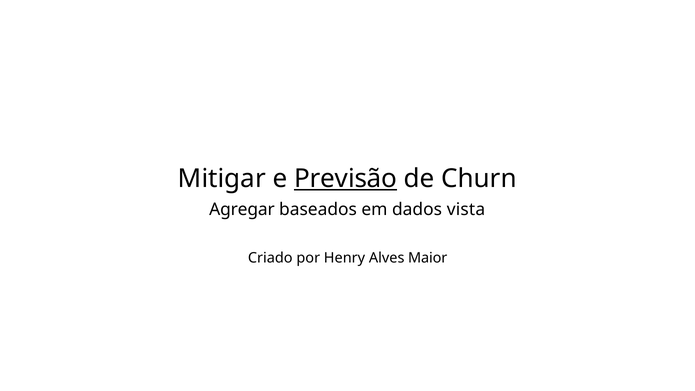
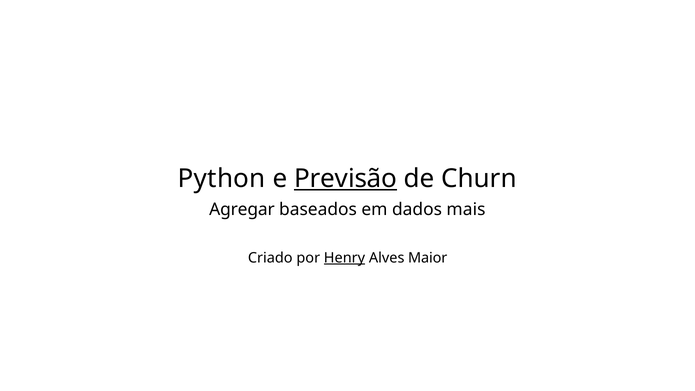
Mitigar: Mitigar -> Python (222, 179)
vista: vista -> mais (466, 210)
Henry underline: none -> present (344, 258)
